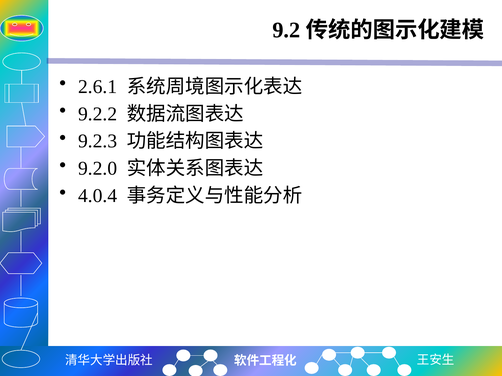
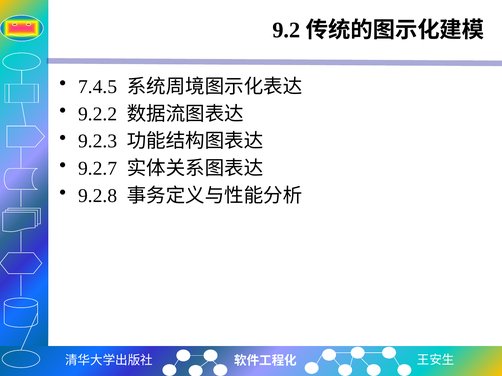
2.6.1: 2.6.1 -> 7.4.5 (98, 87)
9.2.0: 9.2.0 -> 9.2.7 (98, 169)
4.0.4: 4.0.4 -> 9.2.8 (98, 196)
